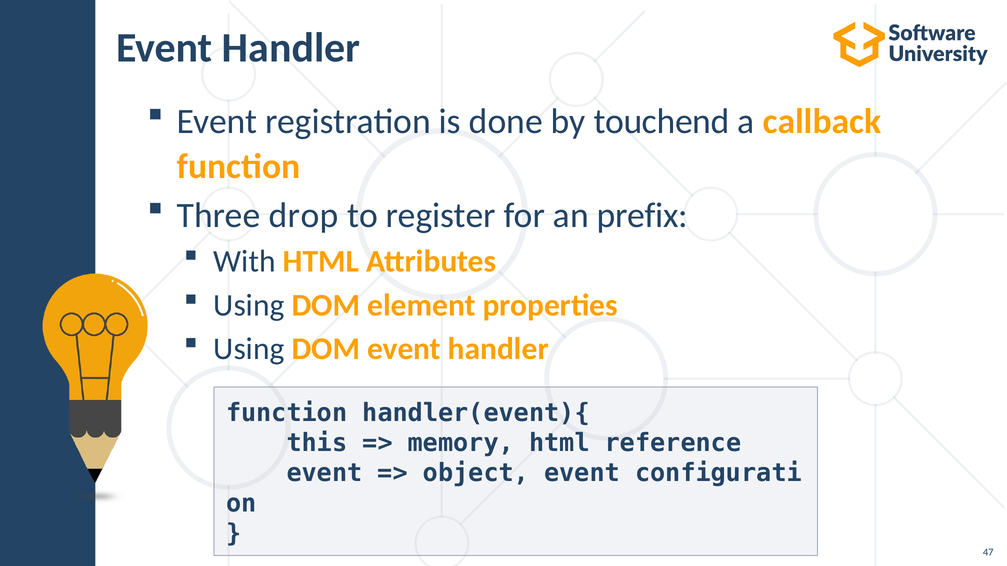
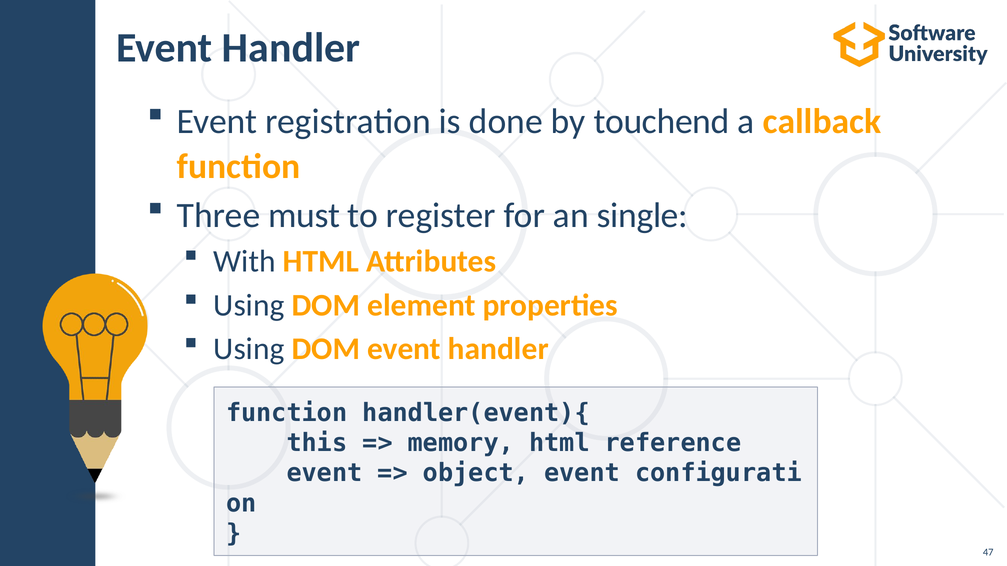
drop: drop -> must (304, 216)
prefix: prefix -> single (642, 216)
